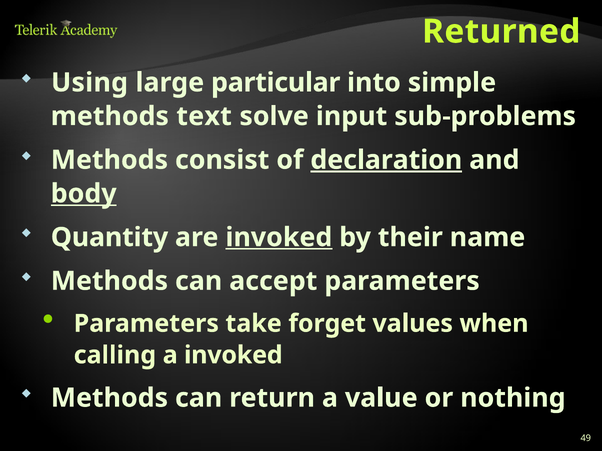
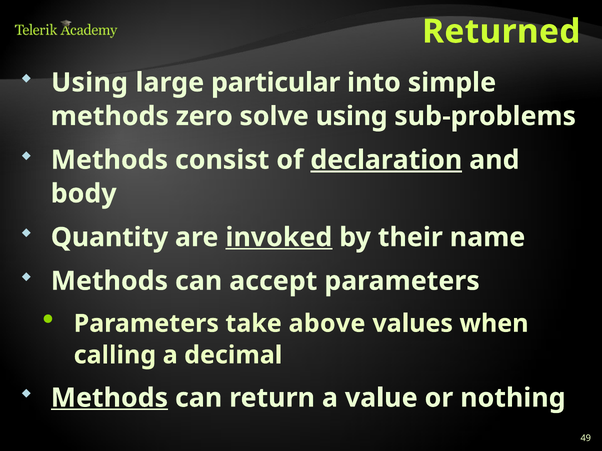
text: text -> zero (204, 116)
solve input: input -> using (352, 116)
body underline: present -> none (84, 194)
forget: forget -> above (327, 324)
a invoked: invoked -> decimal (233, 355)
Methods underline: none -> present (109, 398)
